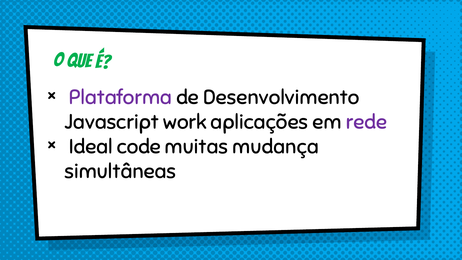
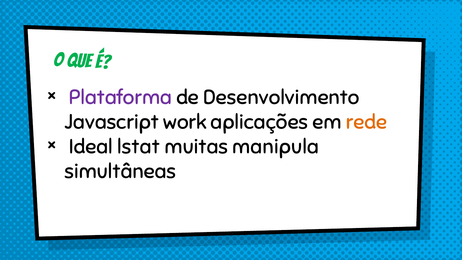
rede colour: purple -> orange (366, 122)
code: code -> lstat (139, 147)
mudança: mudança -> manipula (276, 147)
